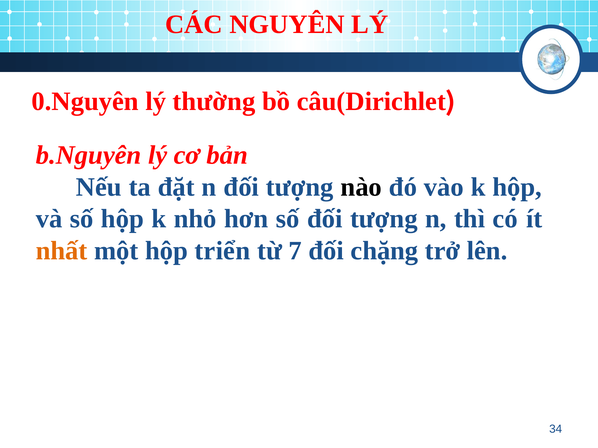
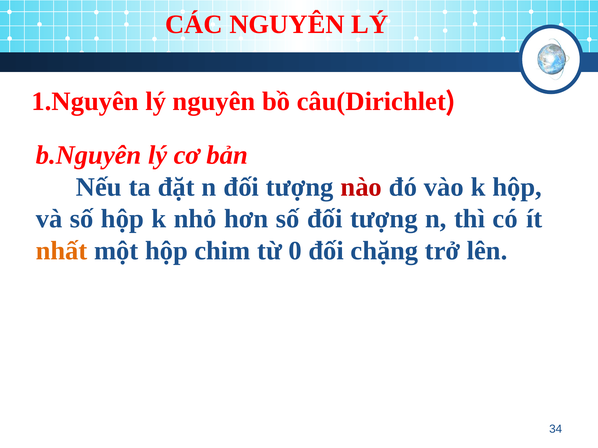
0.Nguyên: 0.Nguyên -> 1.Nguyên (85, 102)
lý thường: thường -> nguyên (214, 102)
nào colour: black -> red (361, 187)
triển: triển -> chim (222, 251)
7: 7 -> 0 (295, 251)
